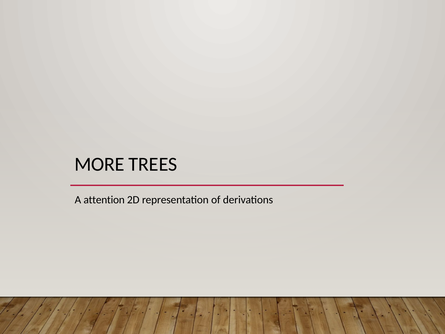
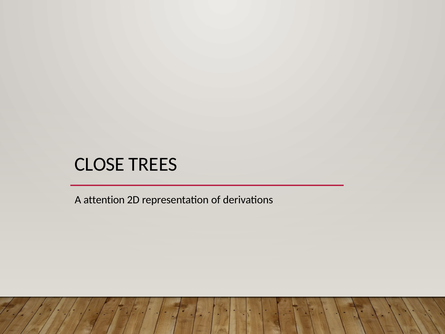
MORE: MORE -> CLOSE (100, 164)
